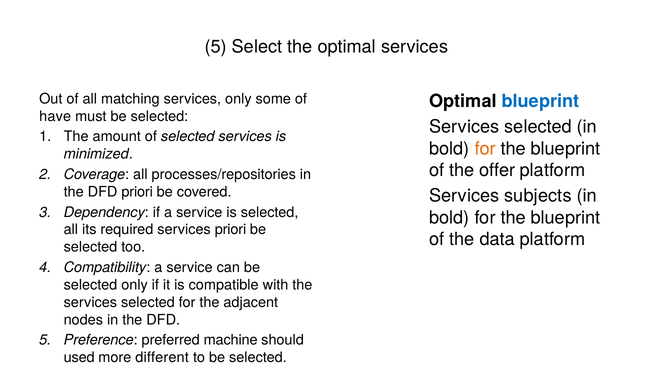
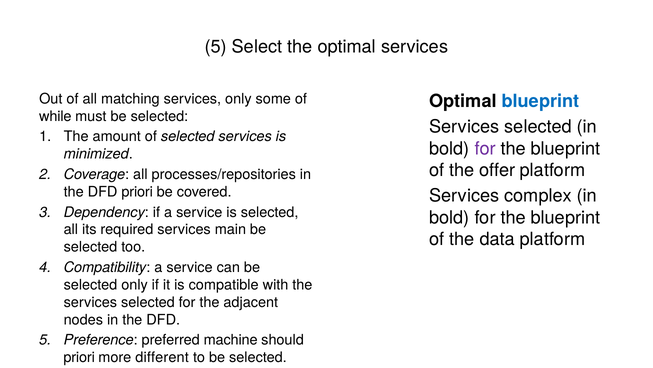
have: have -> while (55, 116)
for colour: orange -> purple (485, 148)
subjects: subjects -> complex (538, 195)
services priori: priori -> main (230, 229)
used: used -> priori (79, 357)
